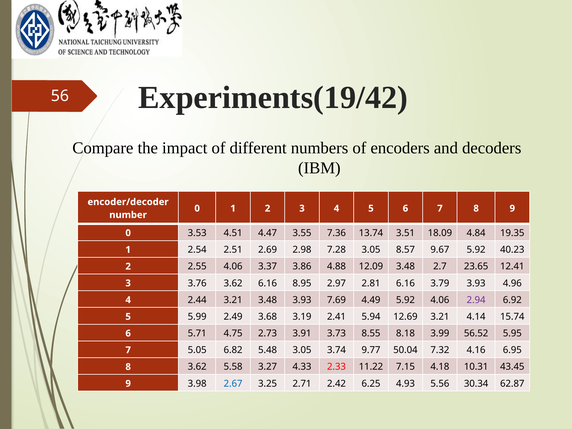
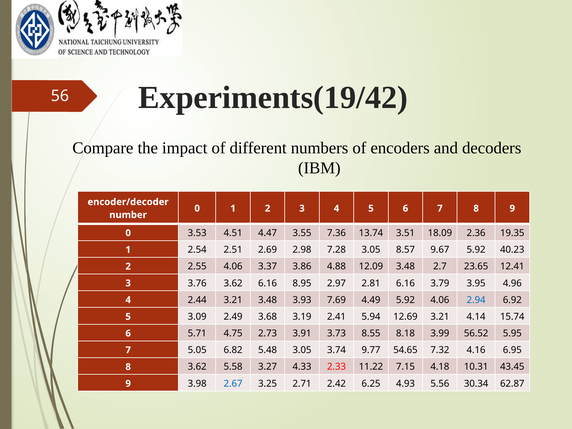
4.84: 4.84 -> 2.36 (476, 233)
3.79 3.93: 3.93 -> 3.95 (476, 283)
2.94 colour: purple -> blue (476, 300)
5.99: 5.99 -> 3.09 (197, 317)
50.04: 50.04 -> 54.65 (405, 350)
